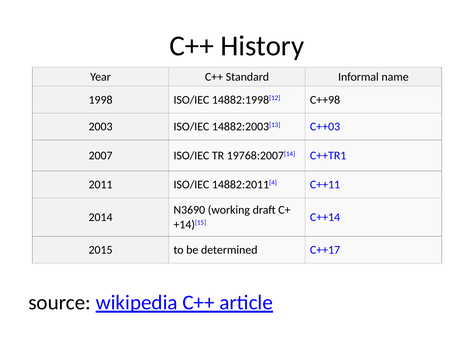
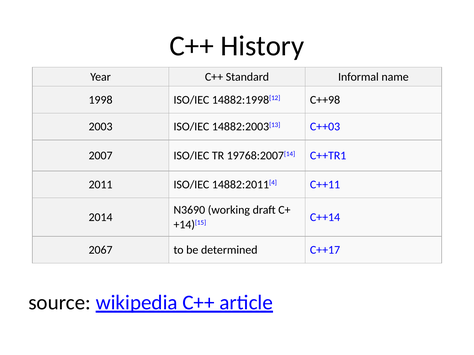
2015: 2015 -> 2067 (101, 250)
